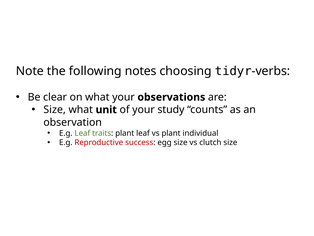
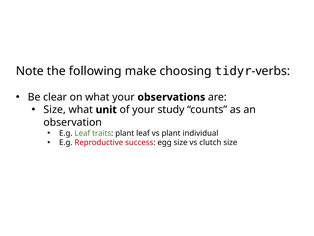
notes: notes -> make (141, 71)
